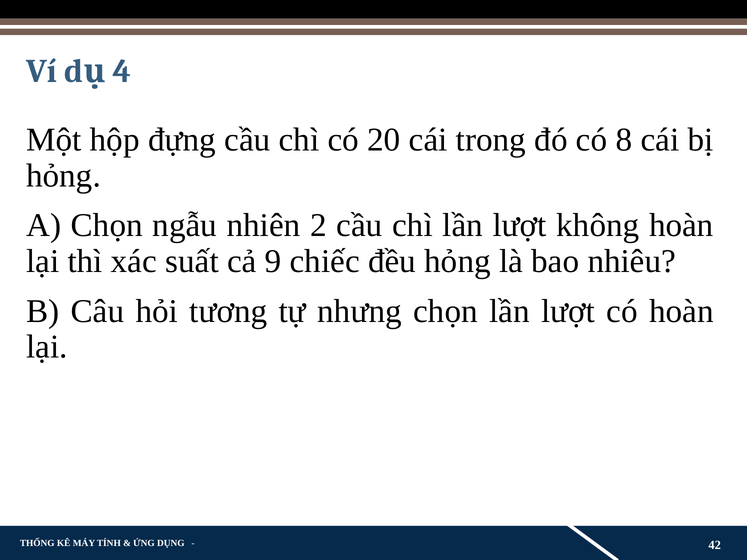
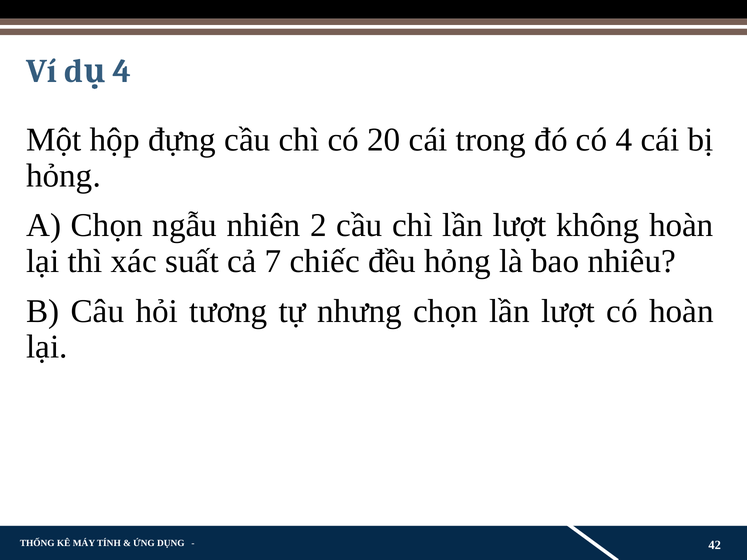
có 8: 8 -> 4 (624, 140)
9: 9 -> 7 (273, 261)
